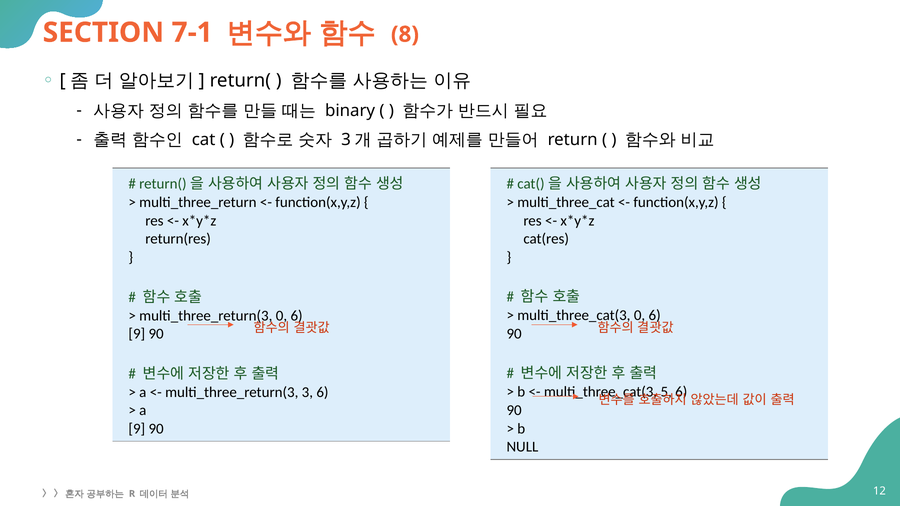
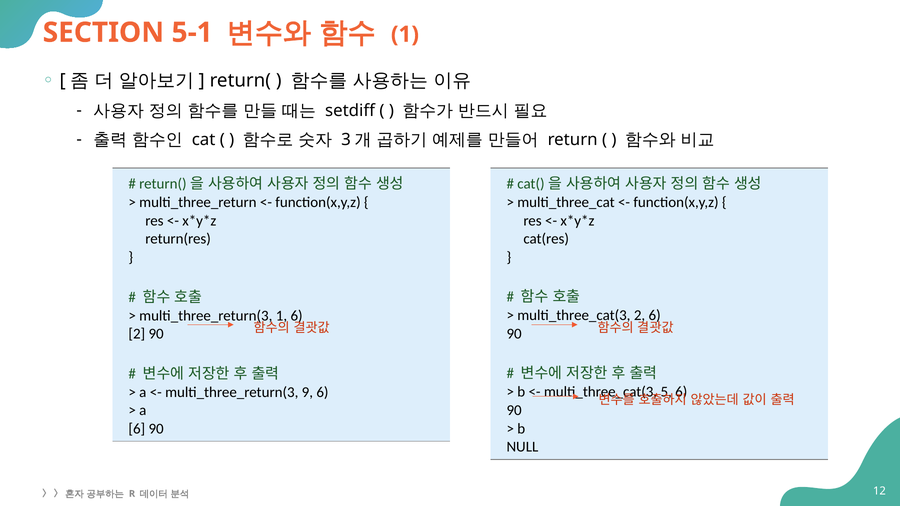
7-1: 7-1 -> 5-1 (192, 33)
8: 8 -> 1 (405, 34)
binary: binary -> setdiff (350, 111)
0: 0 -> 2 (640, 316)
0: 0 -> 1 (281, 316)
9: 9 -> 2 (137, 334)
3: 3 -> 9 (307, 392)
9: 9 -> 6 (137, 429)
